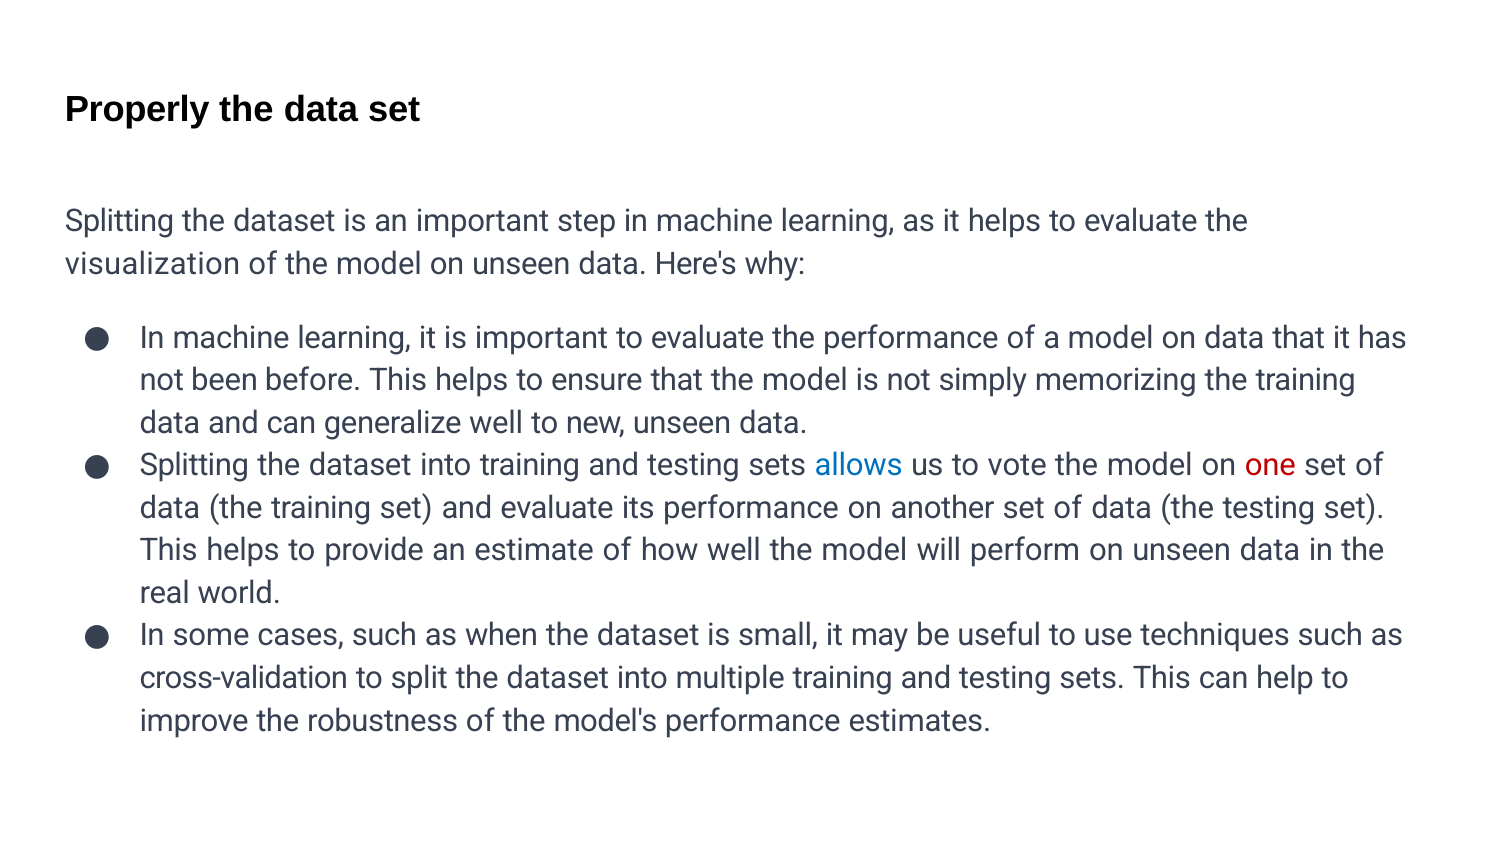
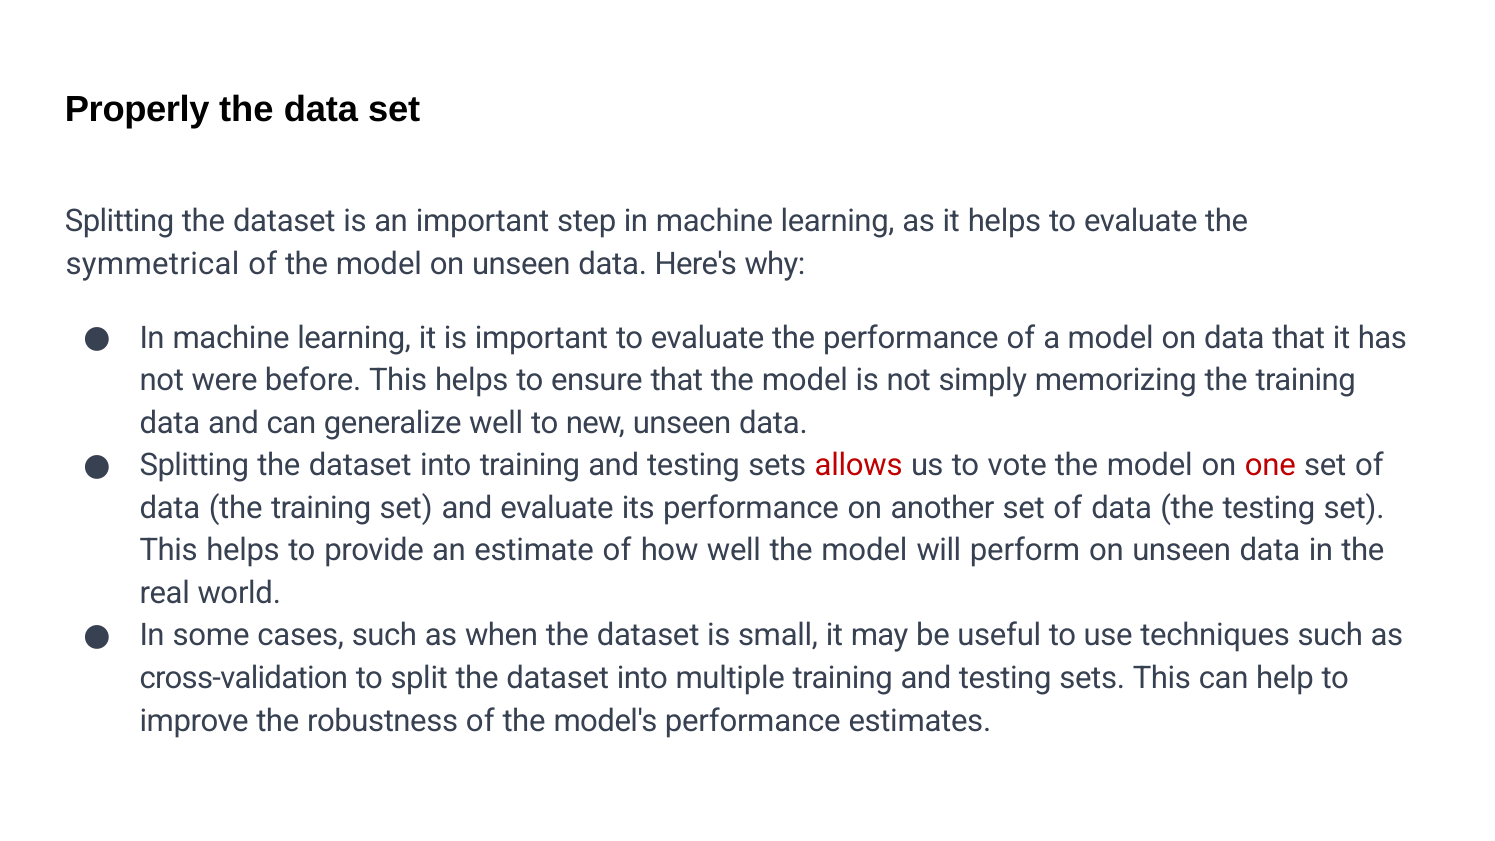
visualization: visualization -> symmetrical (153, 264)
been: been -> were (225, 380)
allows colour: blue -> red (859, 465)
